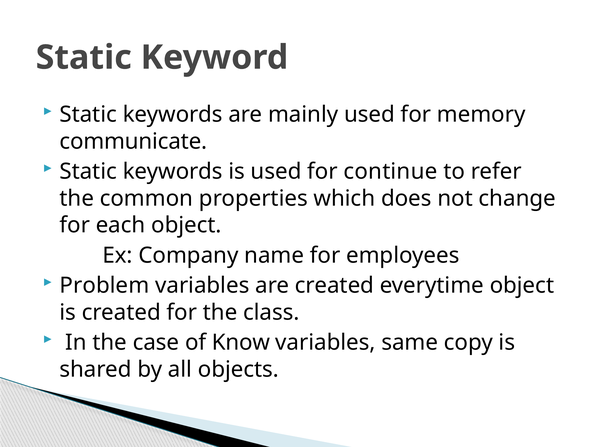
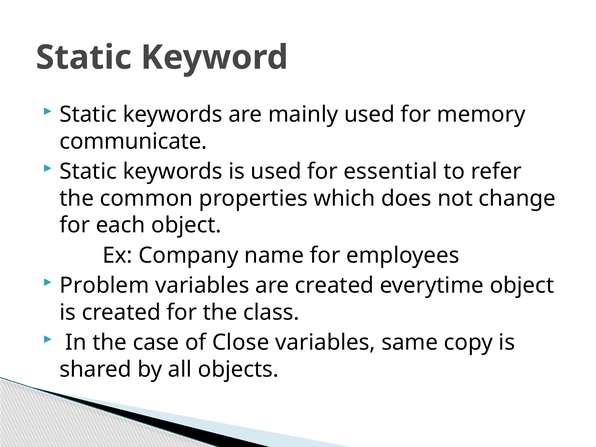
continue: continue -> essential (390, 171)
Know: Know -> Close (241, 342)
